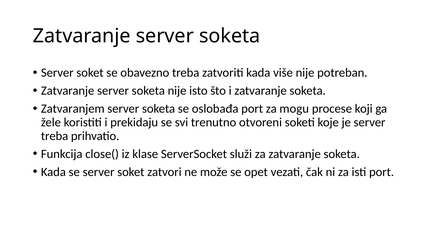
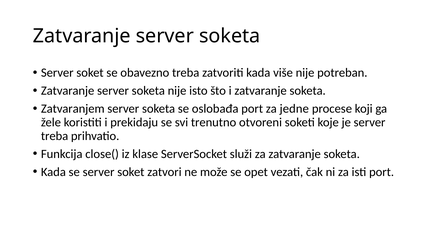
mogu: mogu -> jedne (294, 109)
